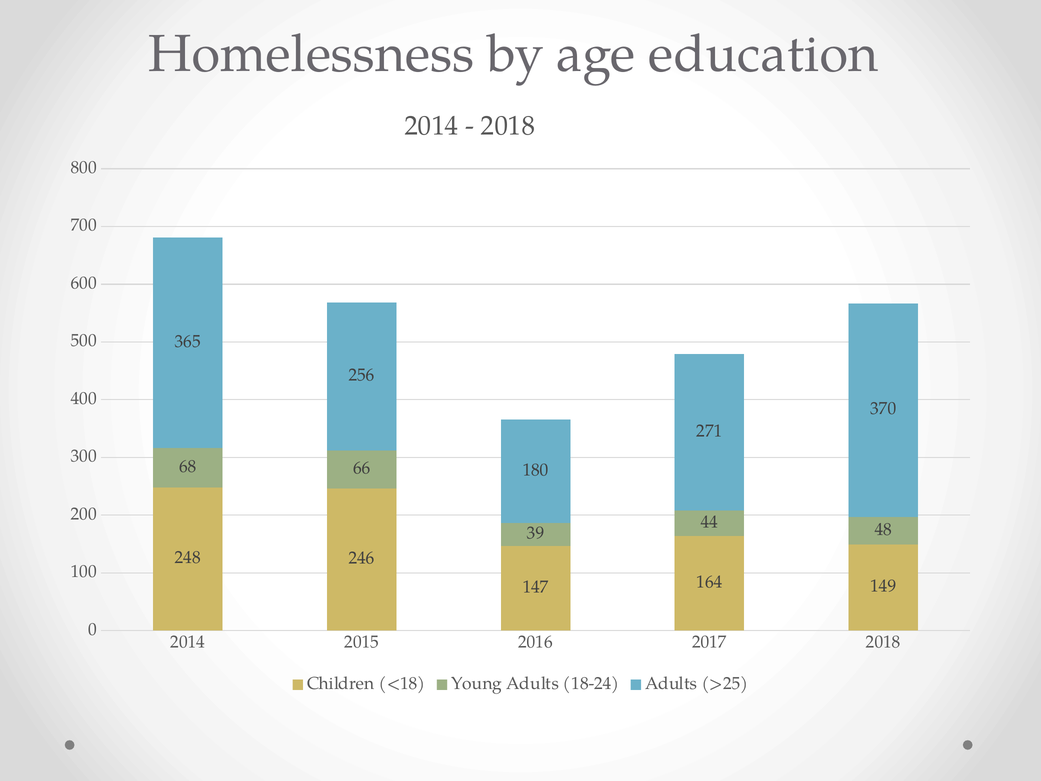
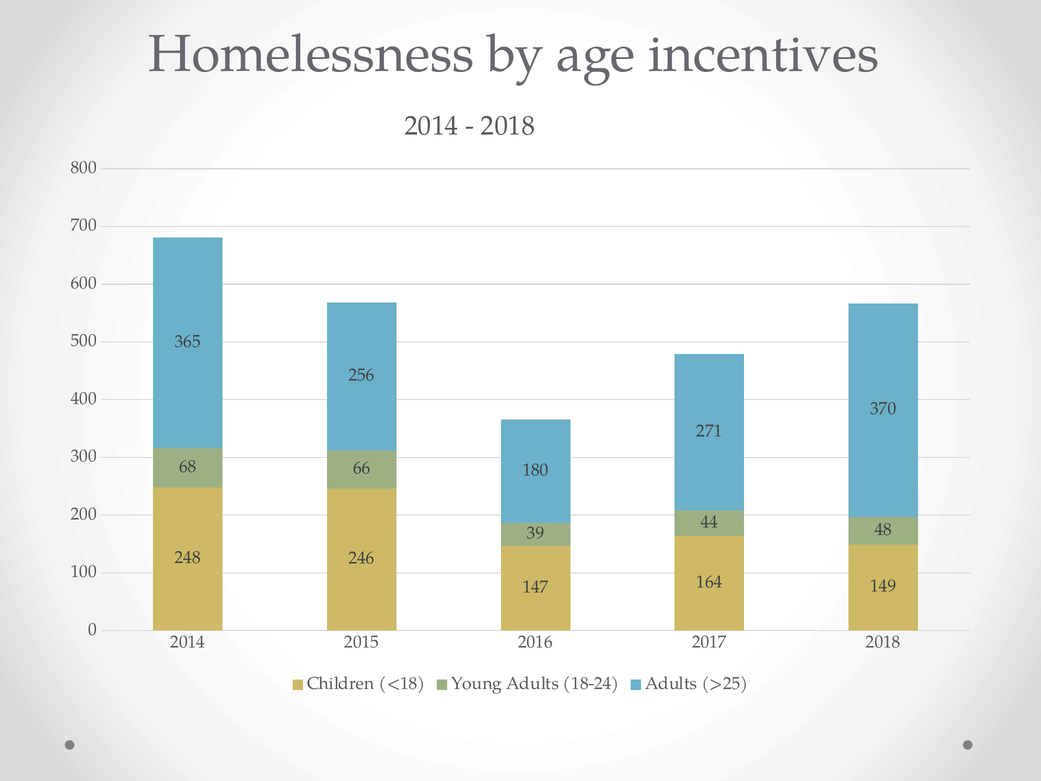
education: education -> incentives (764, 54)
